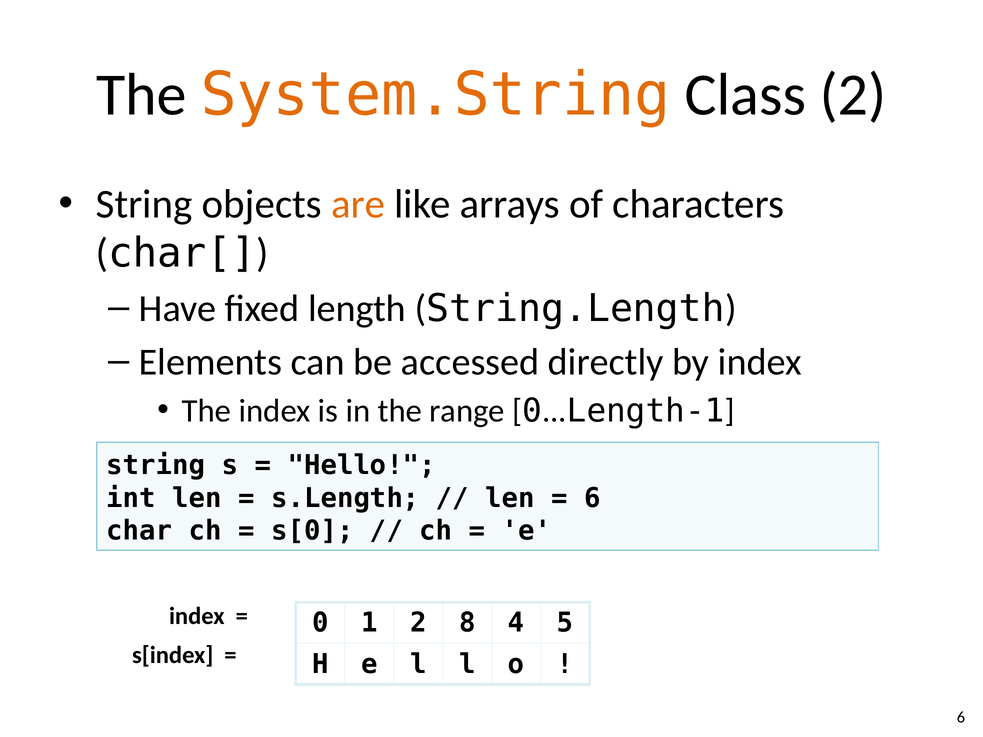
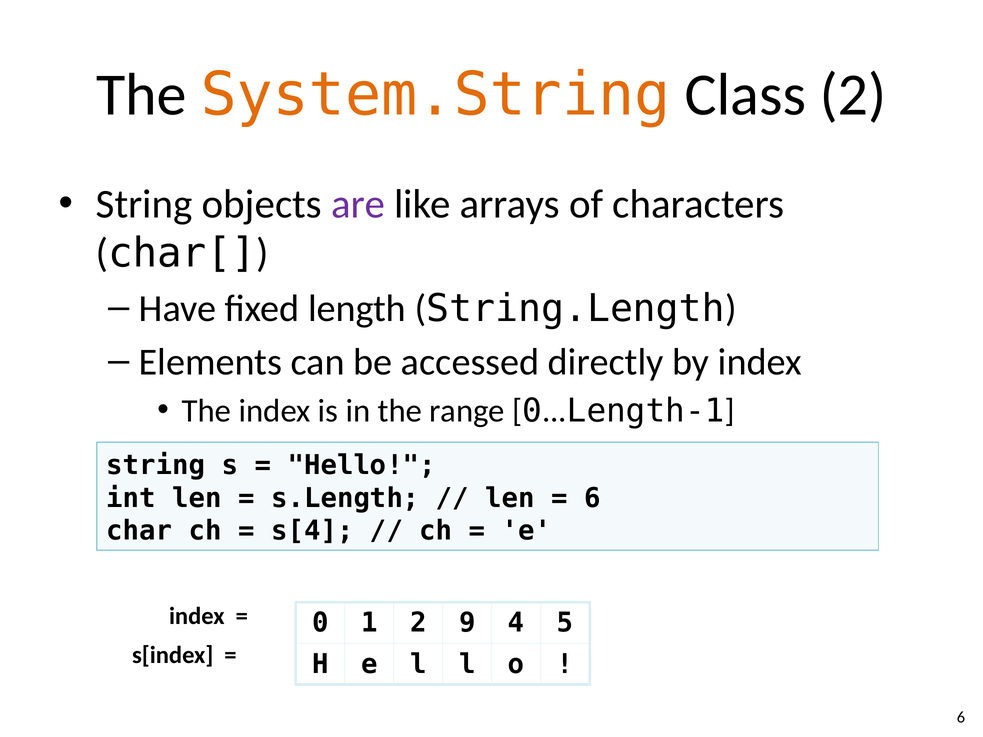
are colour: orange -> purple (358, 204)
s[0: s[0 -> s[4 (312, 531)
8: 8 -> 9 (467, 623)
